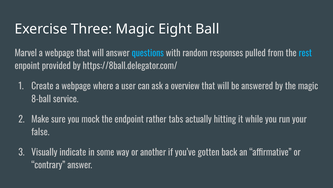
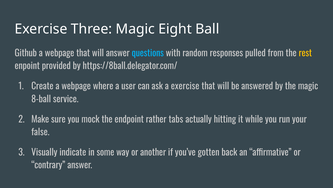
Marvel: Marvel -> Github (26, 53)
rest colour: light blue -> yellow (305, 53)
a overview: overview -> exercise (185, 86)
